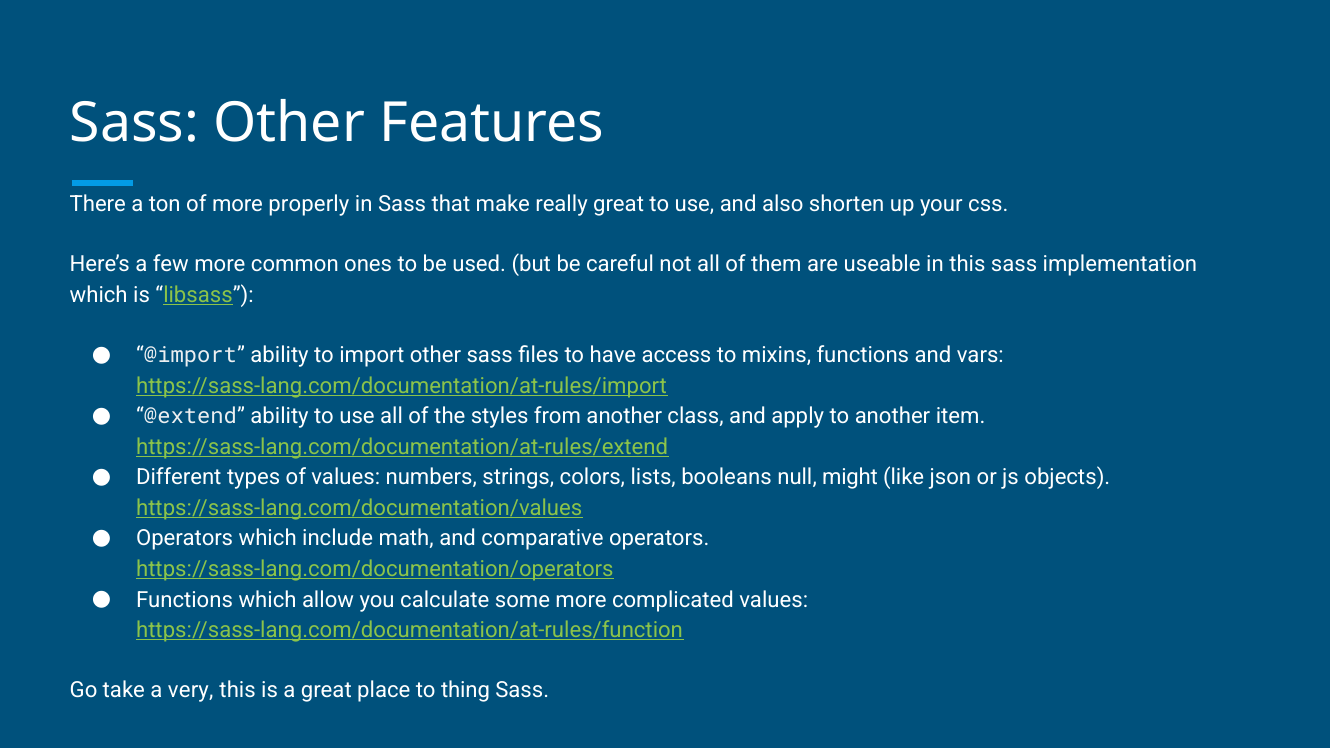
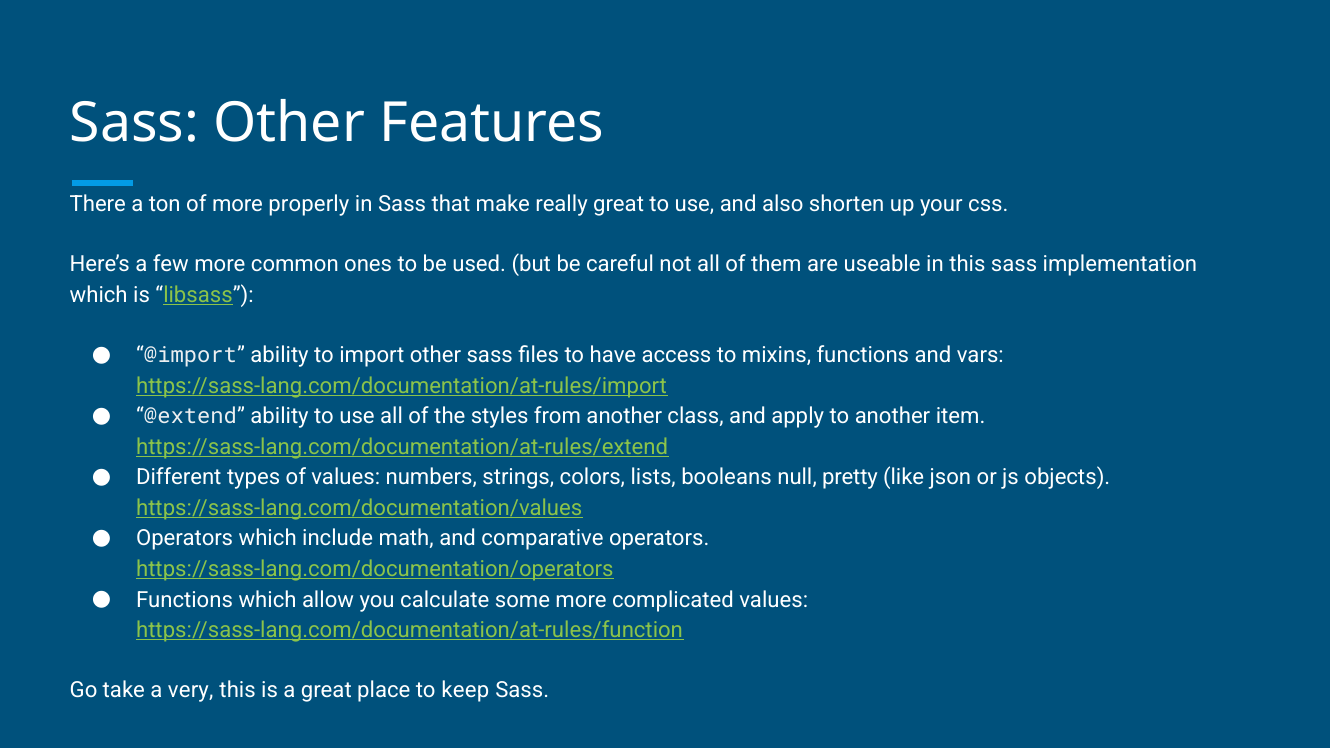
might: might -> pretty (850, 478)
thing: thing -> keep (465, 691)
